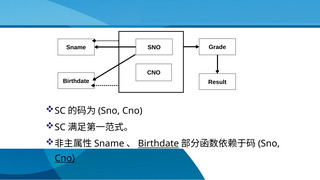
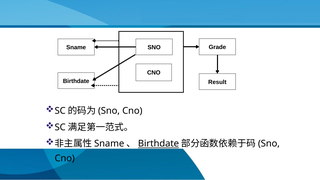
Cno underline: present -> none (65, 158)
